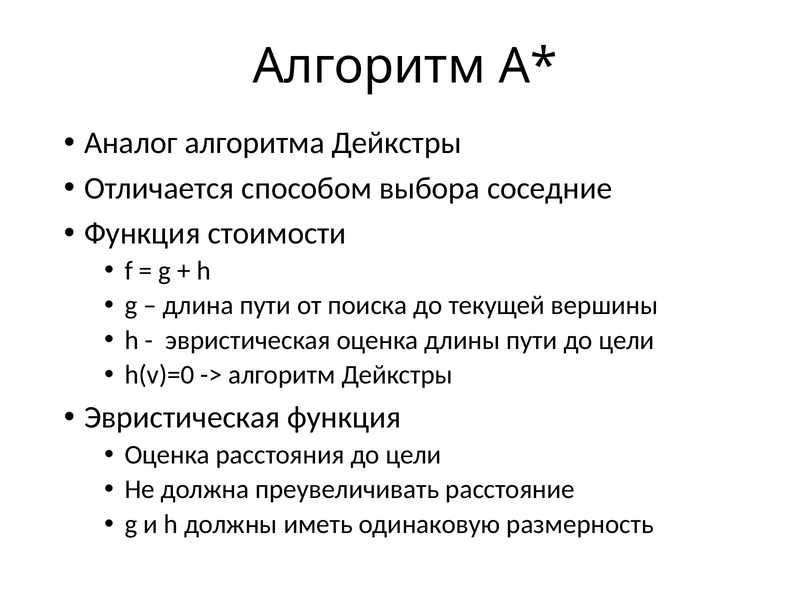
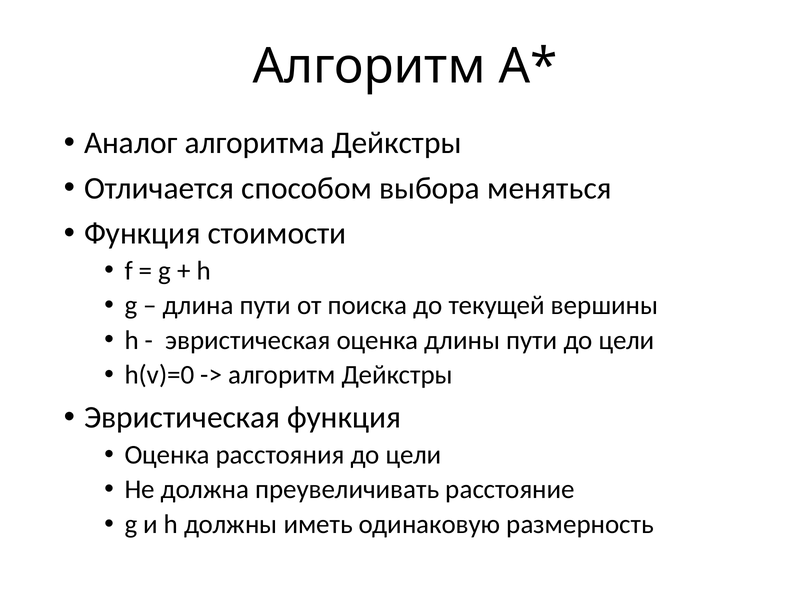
соседние: соседние -> меняться (550, 188)
